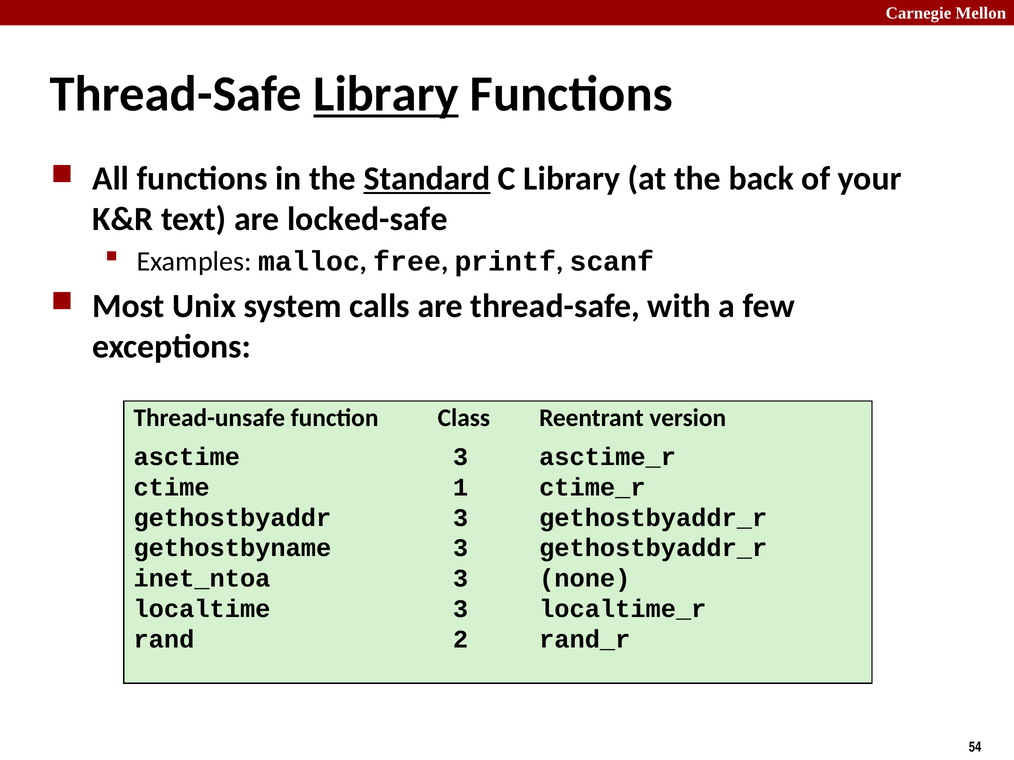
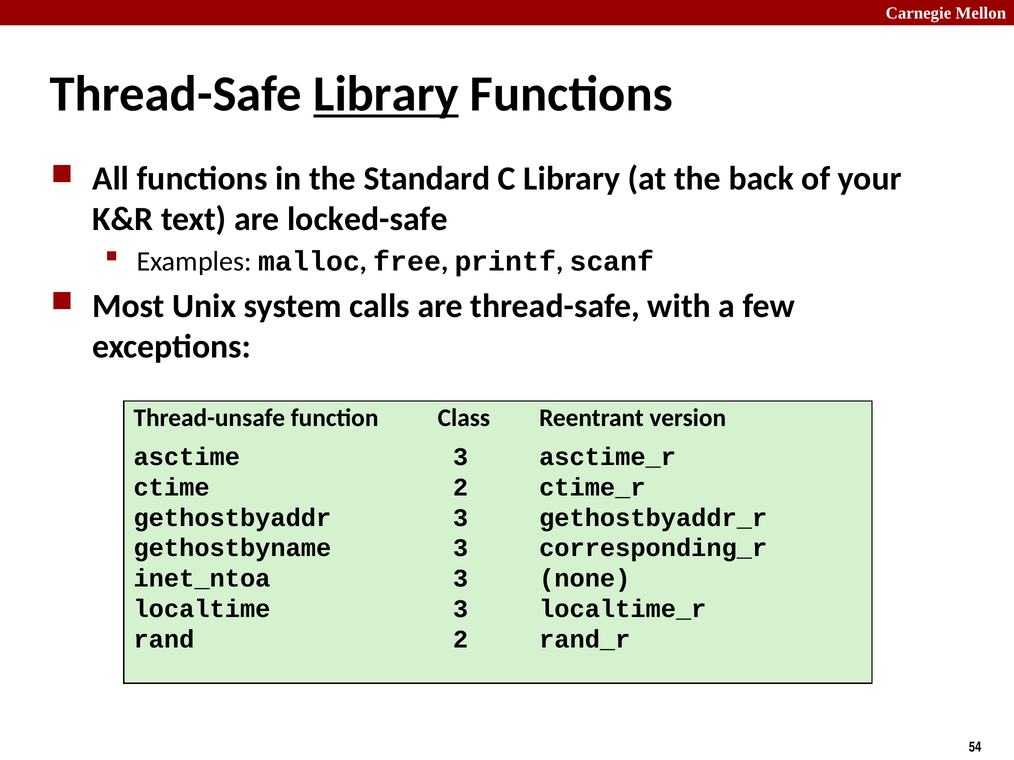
Standard underline: present -> none (427, 179)
ctime 1: 1 -> 2 (461, 488)
gethostbyname 3 gethostbyaddr_r: gethostbyaddr_r -> corresponding_r (653, 548)
